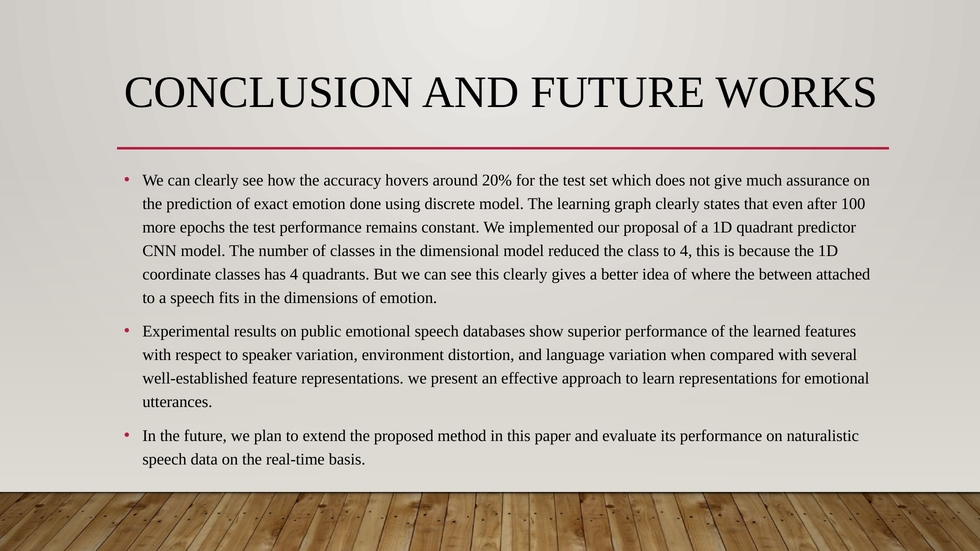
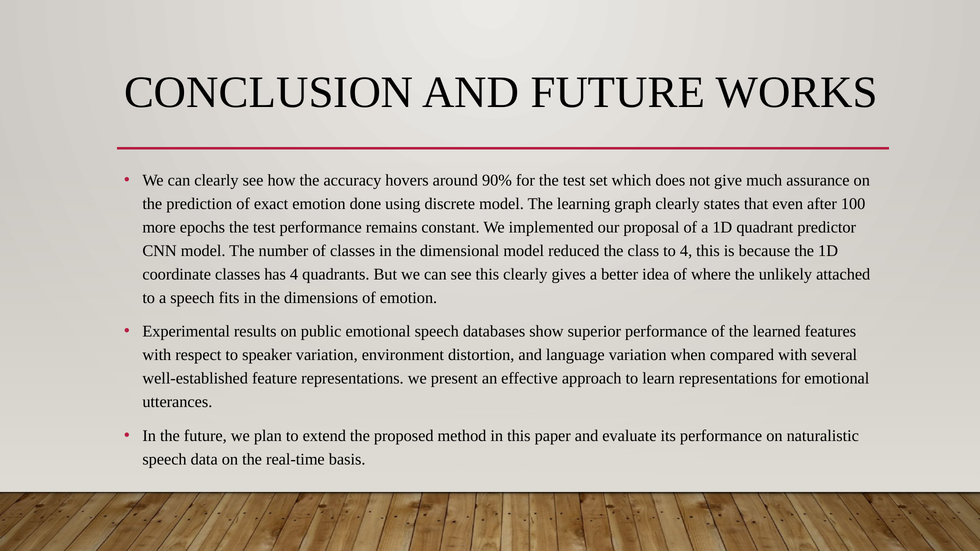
20%: 20% -> 90% (497, 181)
between: between -> unlikely (785, 275)
